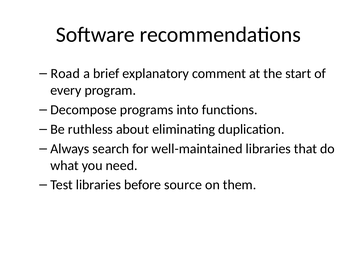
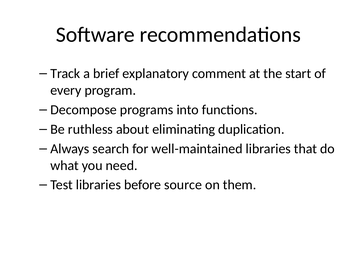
Road: Road -> Track (65, 74)
